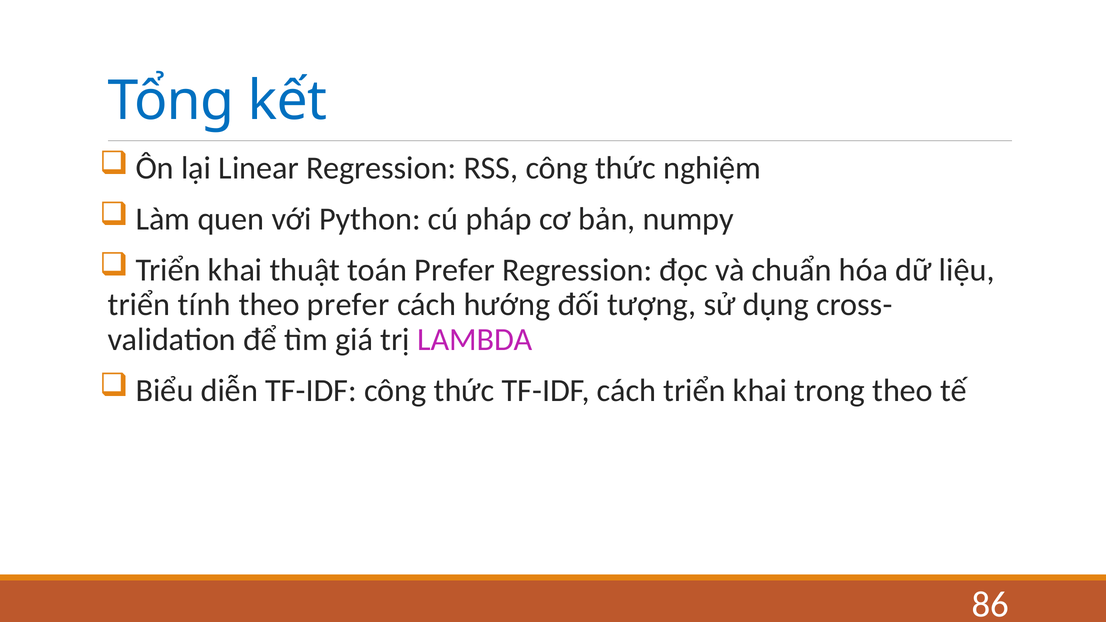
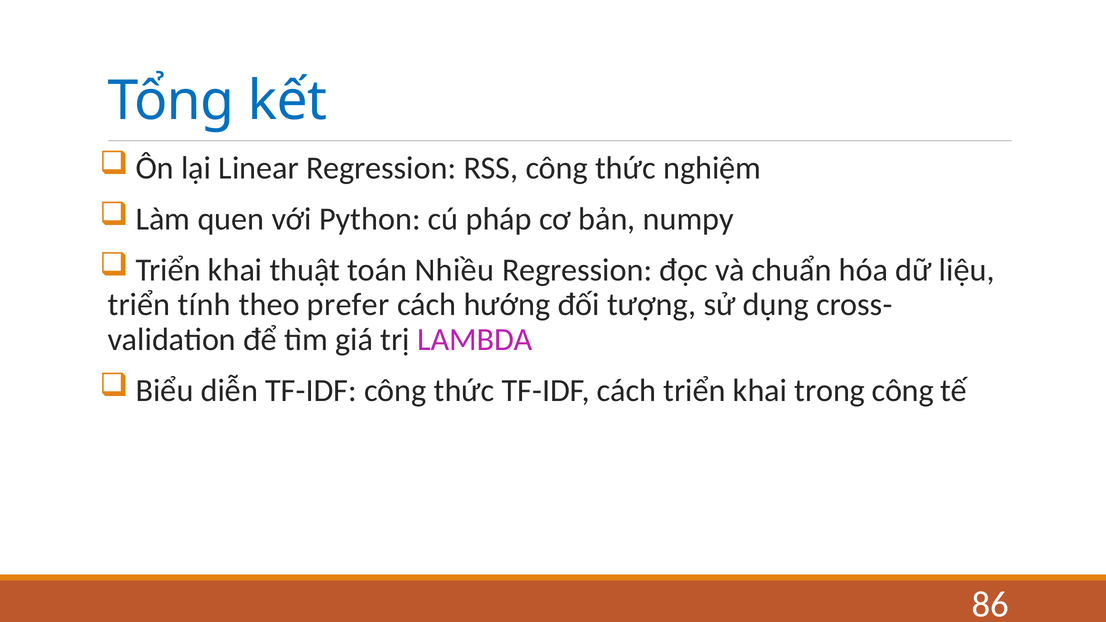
toán Prefer: Prefer -> Nhiều (455, 270)
trong theo: theo -> công (903, 391)
